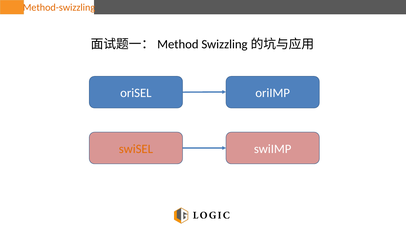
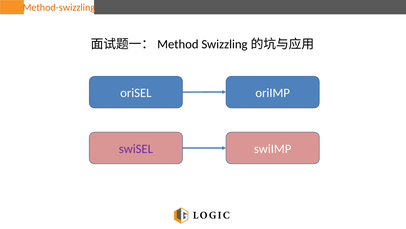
swiSEL colour: orange -> purple (136, 148)
